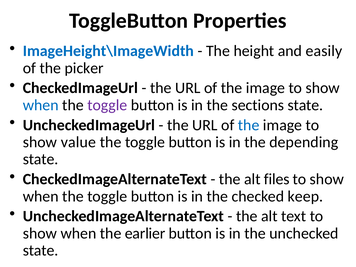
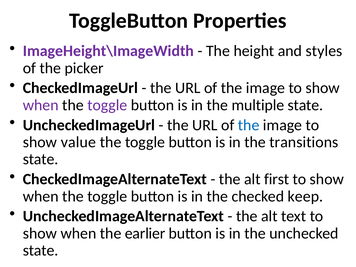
ImageHeight\ImageWidth colour: blue -> purple (108, 51)
easily: easily -> styles (324, 51)
when colour: blue -> purple (41, 105)
sections: sections -> multiple (258, 105)
depending: depending -> transitions (304, 142)
files: files -> first (277, 179)
